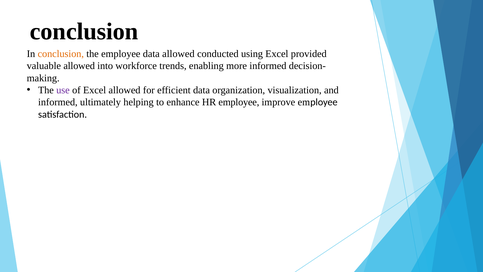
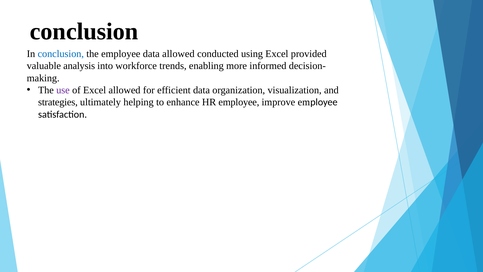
conclusion colour: orange -> blue (61, 54)
valuable allowed: allowed -> analysis (79, 66)
informed: informed -> strategies (58, 102)
